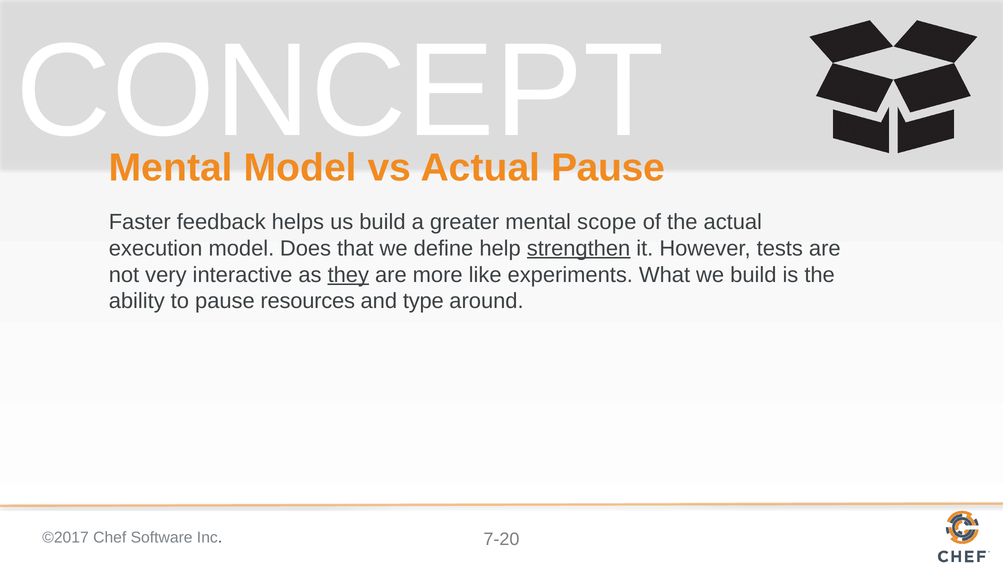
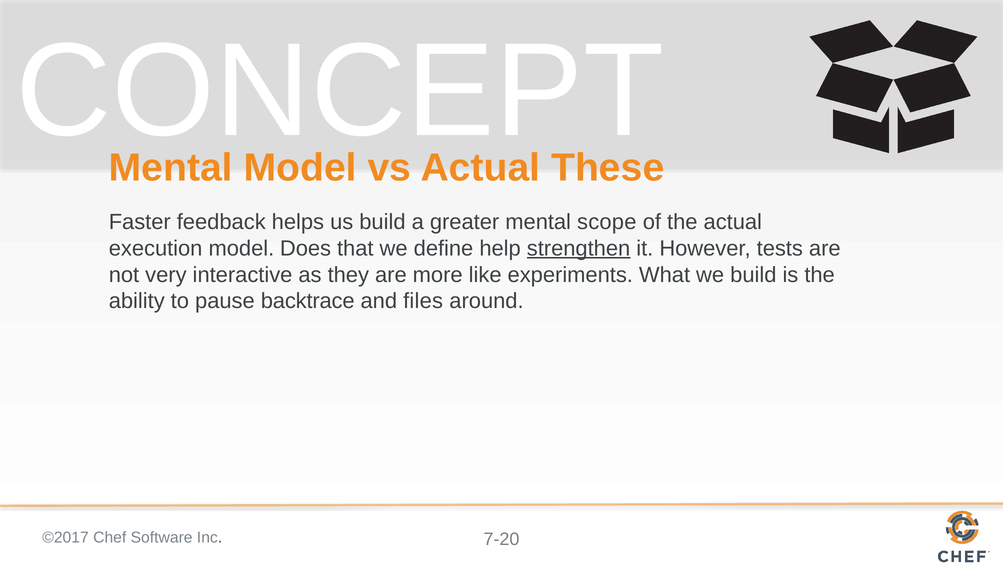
Actual Pause: Pause -> These (608, 168)
they underline: present -> none (348, 275)
resources: resources -> backtrace (308, 301)
type: type -> files (423, 301)
